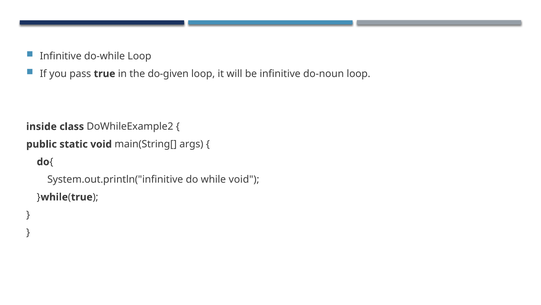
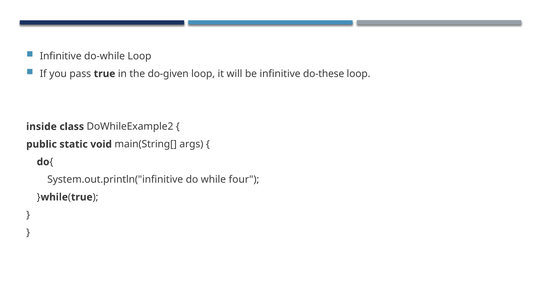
do-noun: do-noun -> do-these (324, 74)
while void: void -> four (244, 179)
